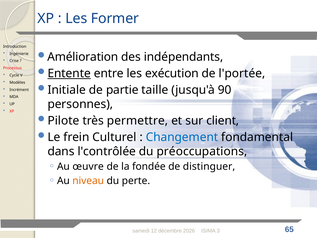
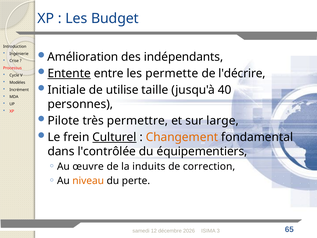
Former: Former -> Budget (115, 18)
exécution: exécution -> permette (172, 73)
l'portée: l'portée -> l'décrire (242, 73)
partie: partie -> utilise (122, 90)
90: 90 -> 40 (225, 90)
client: client -> large (223, 121)
Culturel underline: none -> present (114, 137)
Changement colour: blue -> orange (182, 137)
préoccupations: préoccupations -> équipementiers (202, 151)
fondée: fondée -> induits (149, 166)
distinguer: distinguer -> correction (209, 166)
